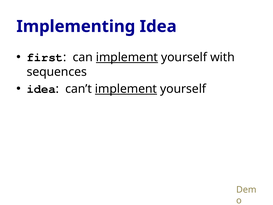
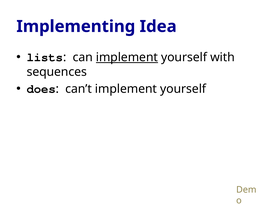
first: first -> lists (45, 57)
idea: idea -> does (41, 89)
implement underline: present -> none (126, 89)
